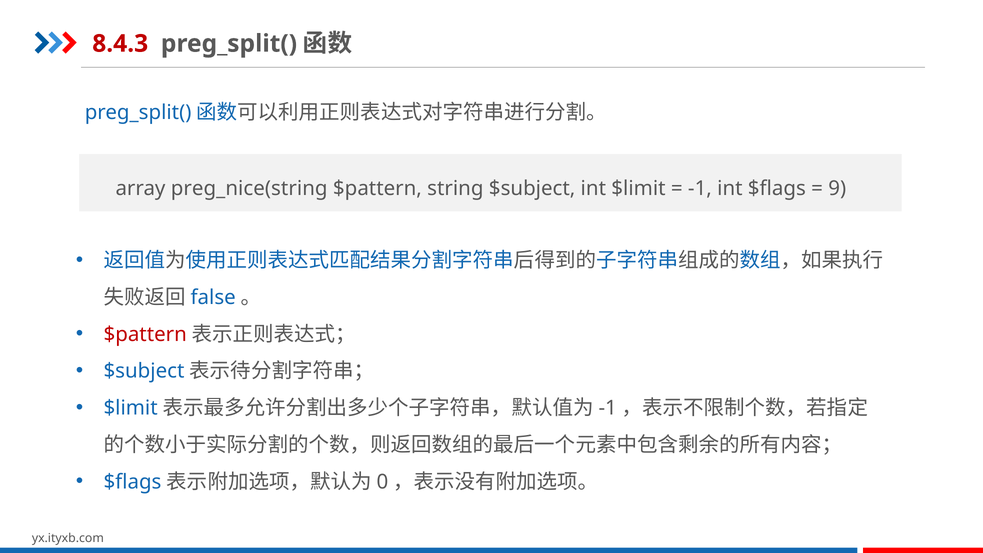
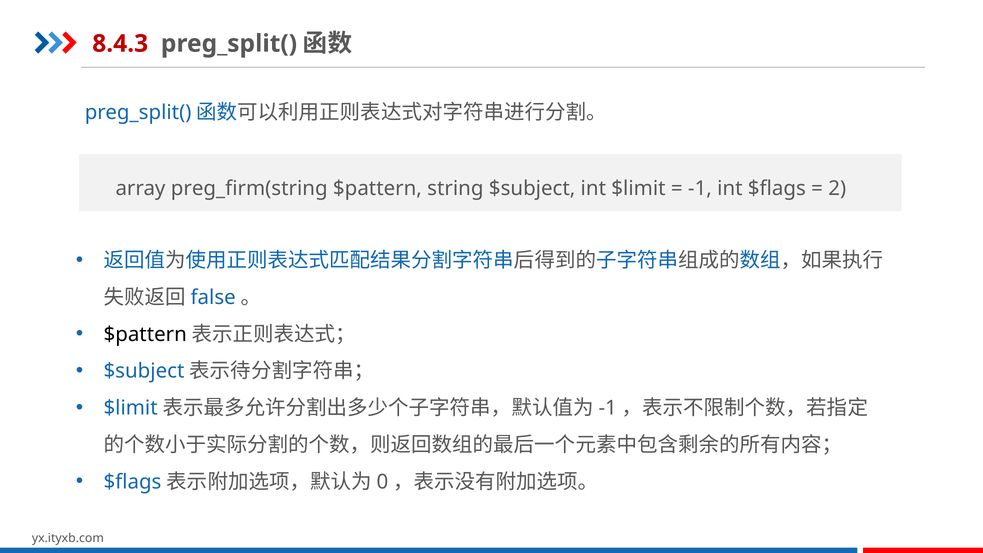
preg_nice(string: preg_nice(string -> preg_firm(string (249, 188)
9: 9 -> 2 (837, 188)
$pattern colour: red -> black (145, 334)
